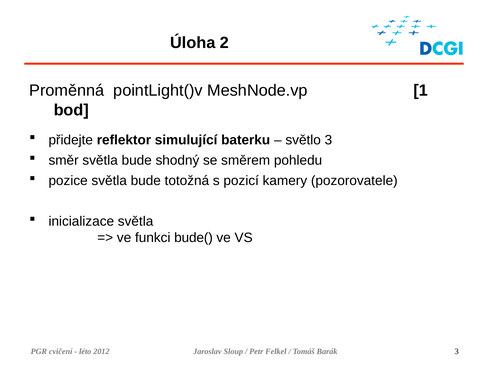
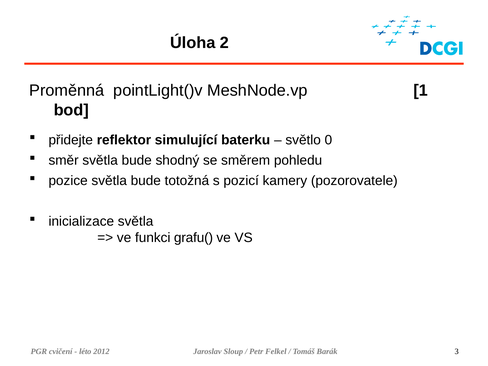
světlo 3: 3 -> 0 (328, 140)
bude(: bude( -> grafu( (194, 238)
